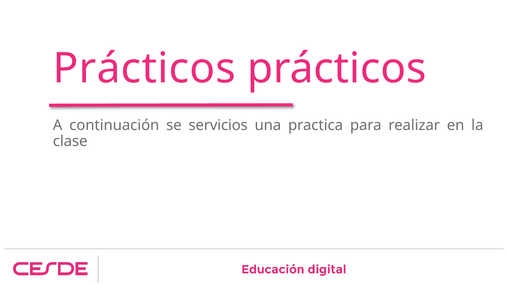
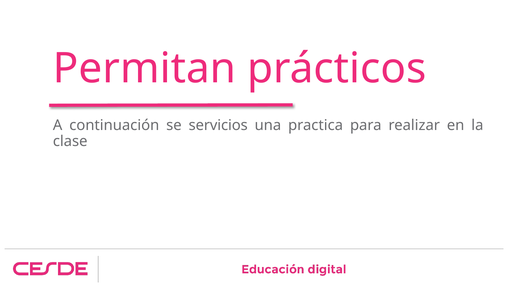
Prácticos: Prácticos -> Permitan (145, 68)
